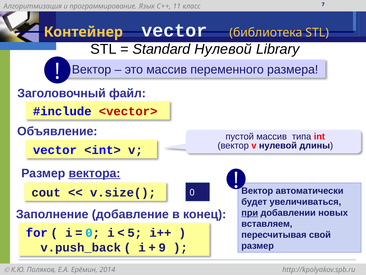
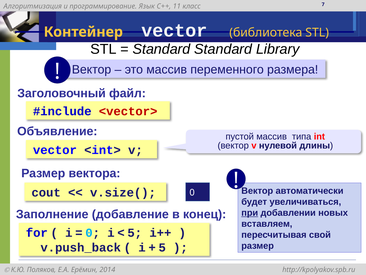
Standard Нулевой: Нулевой -> Standard (223, 49)
вектора underline: present -> none (94, 173)
9: 9 -> 5 (162, 247)
